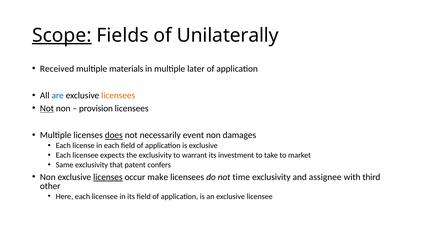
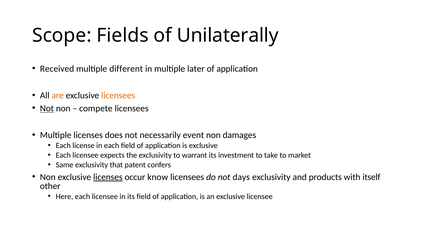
Scope underline: present -> none (62, 35)
materials: materials -> different (126, 69)
are colour: blue -> orange (58, 96)
provision: provision -> compete (96, 108)
does underline: present -> none (114, 135)
make: make -> know (158, 177)
time: time -> days (241, 177)
assignee: assignee -> products (325, 177)
third: third -> itself (371, 177)
